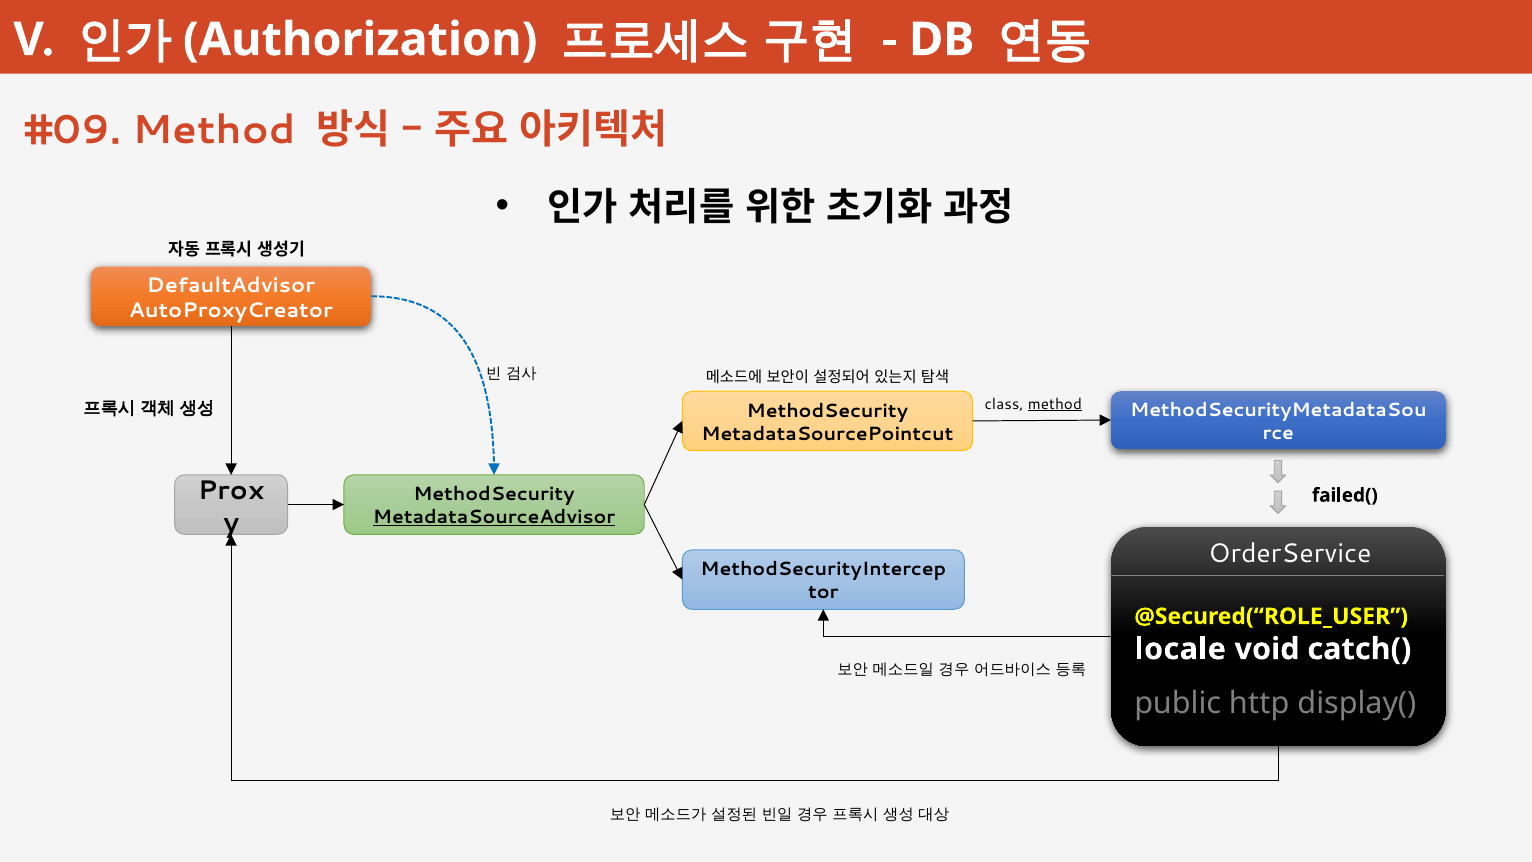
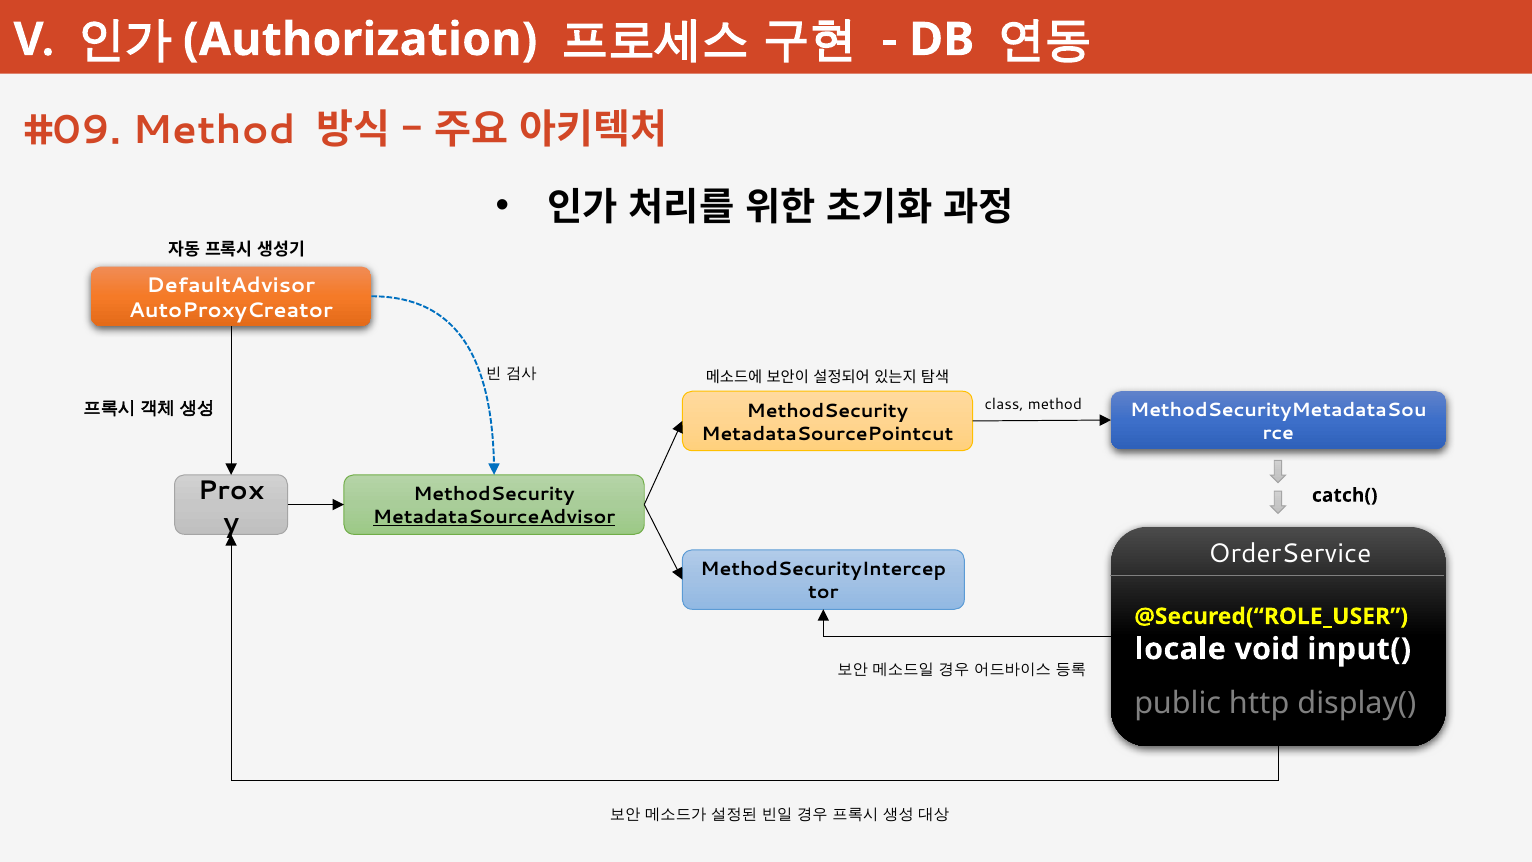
method underline: present -> none (1055, 404)
failed(: failed( -> catch( (1345, 495)
catch(: catch( -> input( (1359, 649)
